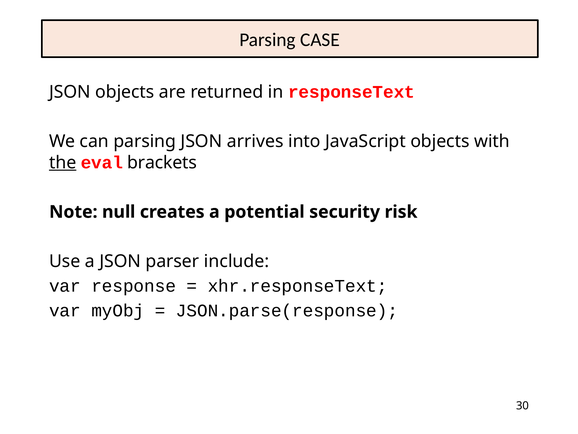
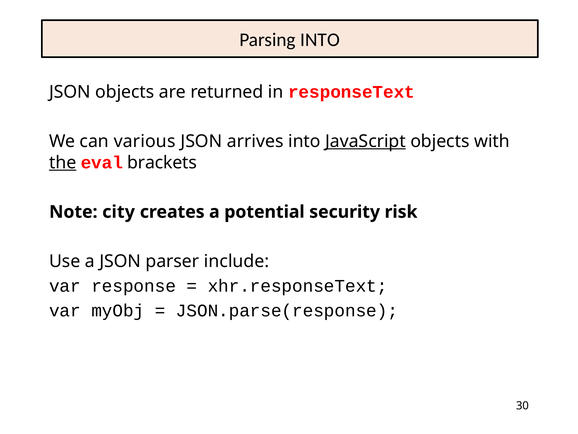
Parsing CASE: CASE -> INTO (320, 40)
can parsing: parsing -> various (145, 141)
JavaScript underline: none -> present (365, 141)
null: null -> city (119, 212)
